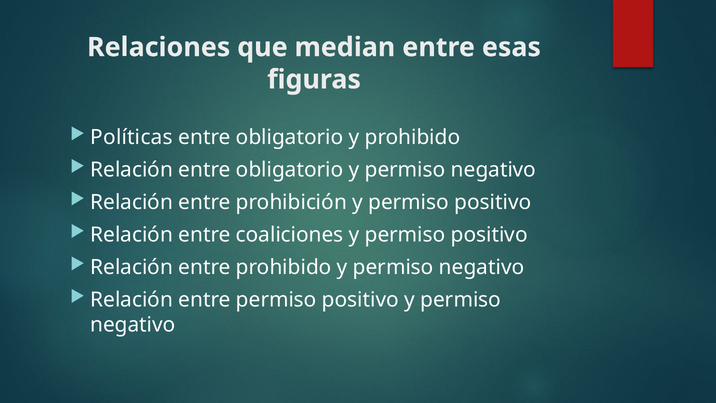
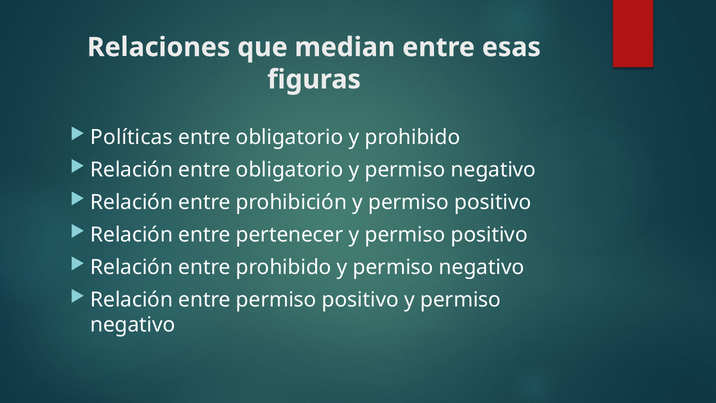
coaliciones: coaliciones -> pertenecer (290, 235)
